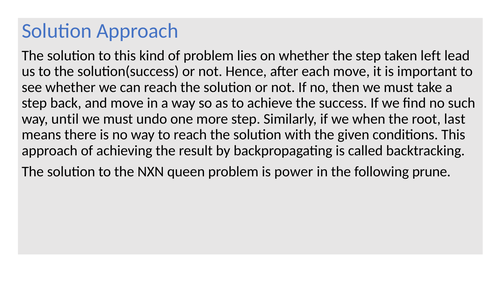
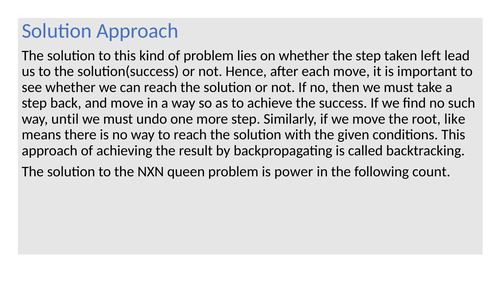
we when: when -> move (369, 119)
last: last -> like (455, 119)
prune: prune -> count (431, 172)
